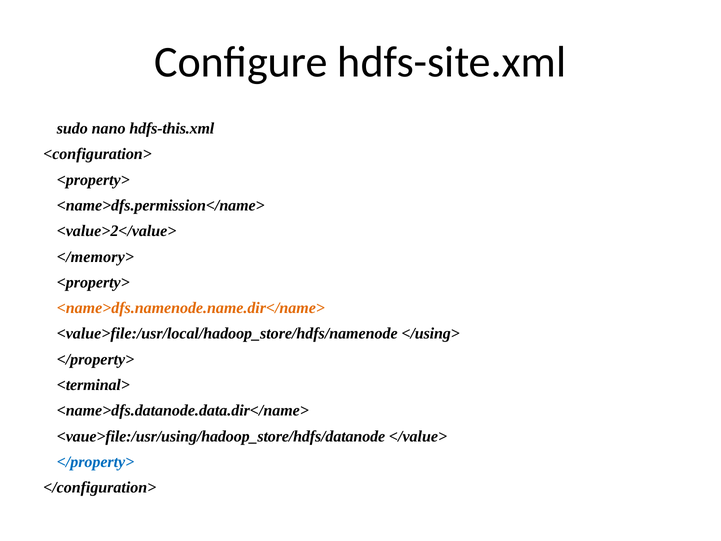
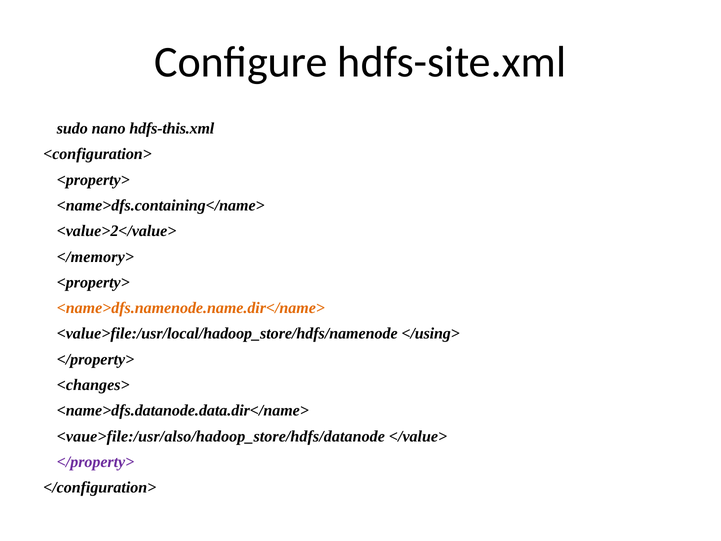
<name>dfs.permission</name>: <name>dfs.permission</name> -> <name>dfs.containing</name> (161, 205)
<terminal>: <terminal> -> <changes> (93, 385)
<vaue>file:/usr/using/hadoop_store/hdfs/datanode: <vaue>file:/usr/using/hadoop_store/hdfs/datanode -> <vaue>file:/usr/also/hadoop_store/hdfs/datanode (221, 436)
</property> colour: blue -> purple (96, 462)
